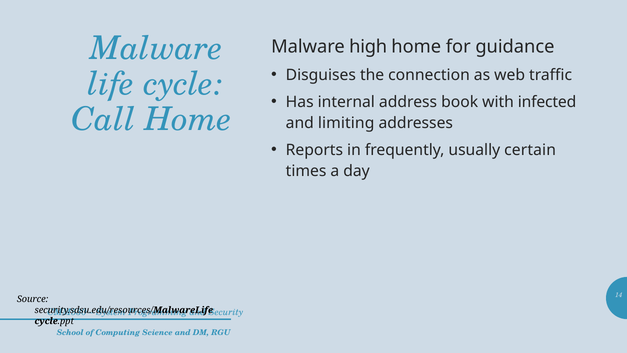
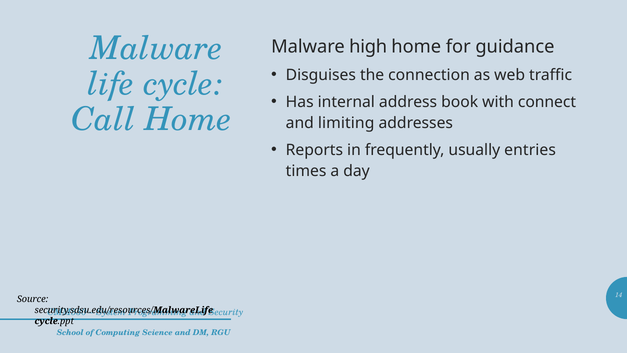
infected: infected -> connect (547, 102)
certain: certain -> entries (530, 150)
